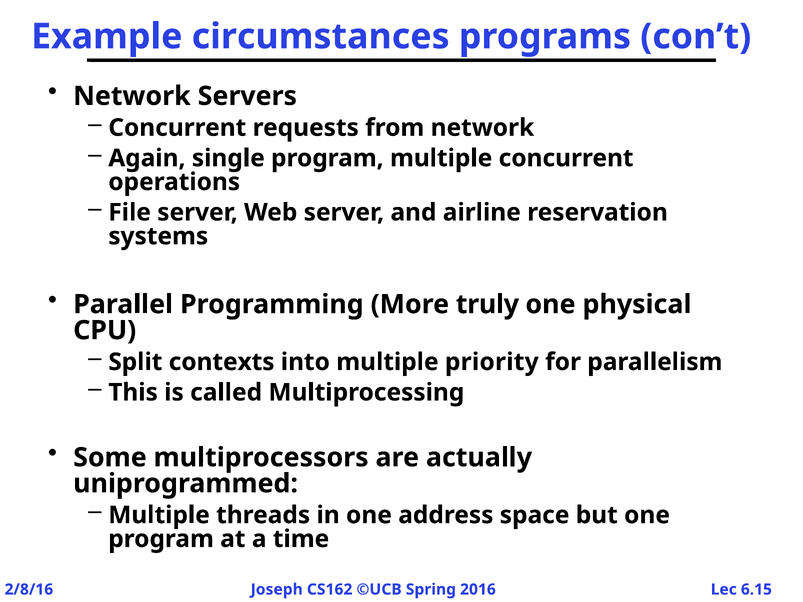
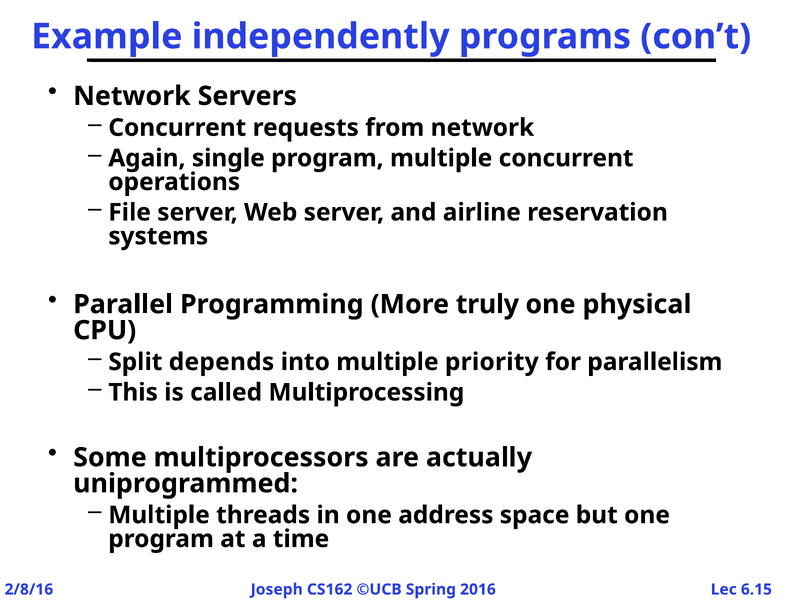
circumstances: circumstances -> independently (321, 37)
contexts: contexts -> depends (221, 362)
